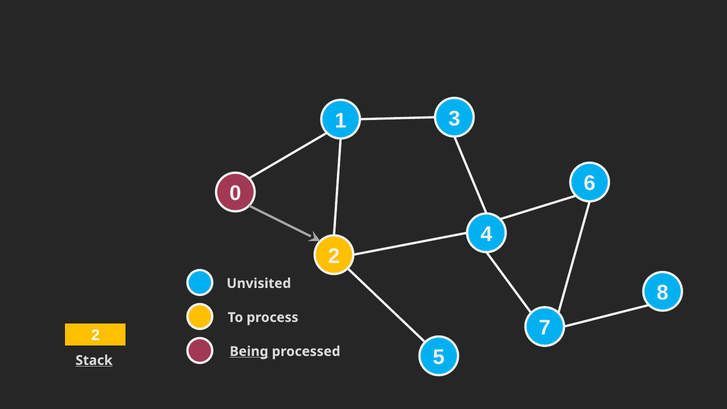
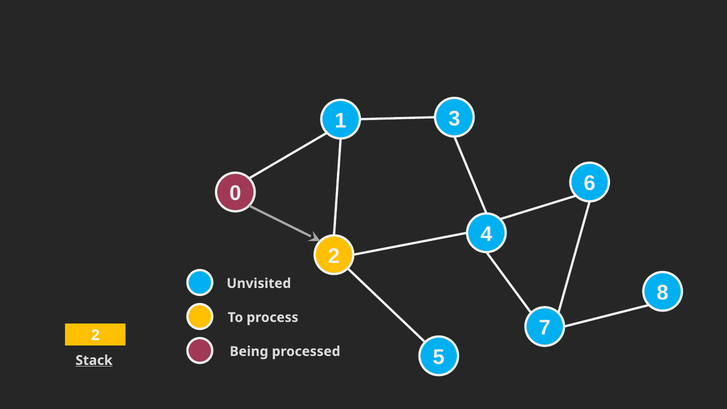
Being underline: present -> none (249, 351)
